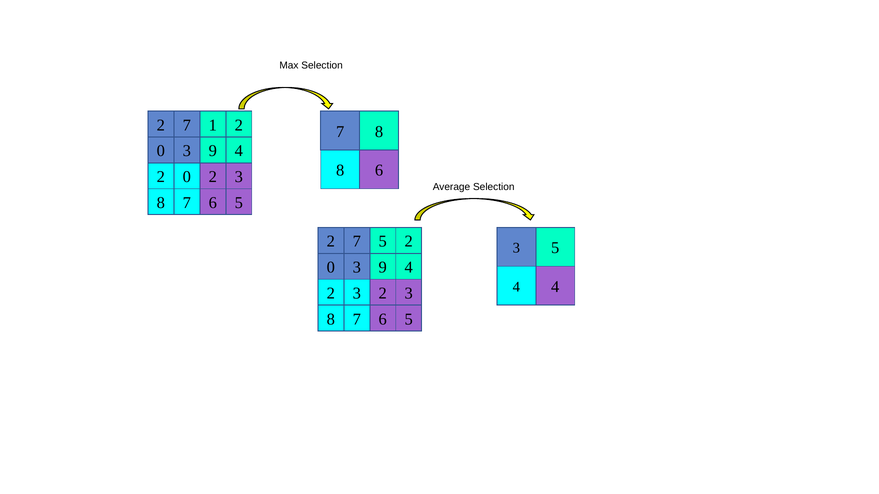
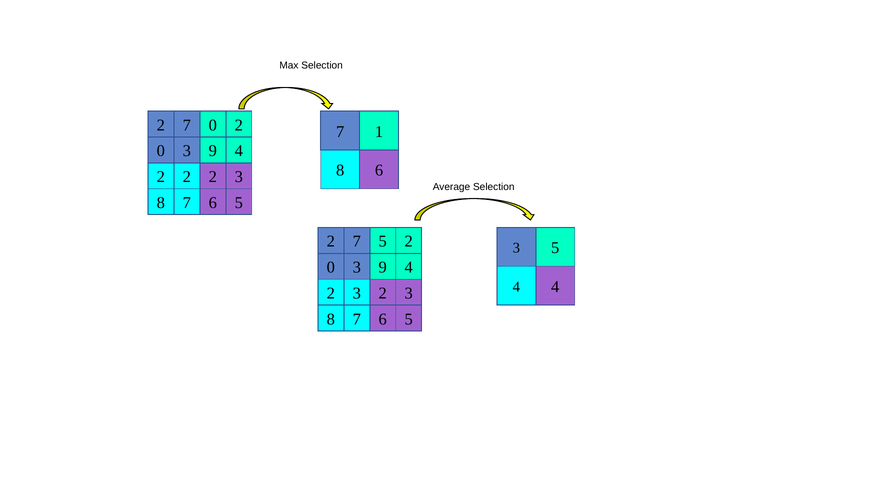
7 1: 1 -> 0 (213, 125)
7 8: 8 -> 1 (379, 132)
0: 0 -> 2 (187, 177)
